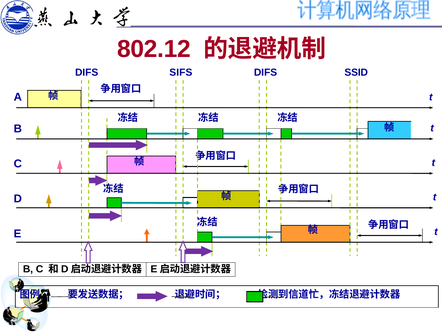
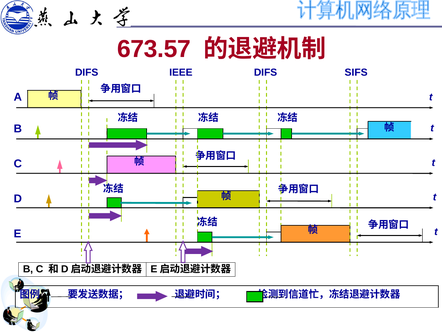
802.12: 802.12 -> 673.57 (154, 49)
SIFS: SIFS -> IEEE (181, 72)
SSID: SSID -> SIFS (356, 72)
